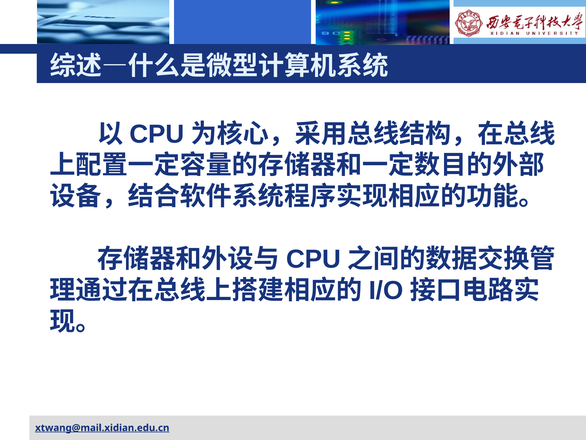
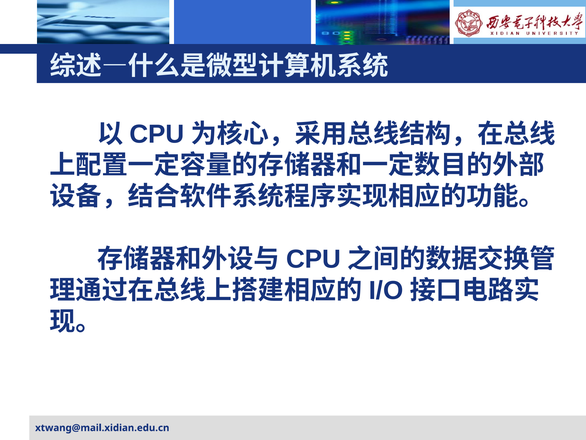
xtwang@mail.xidian.edu.cn underline: present -> none (102, 427)
